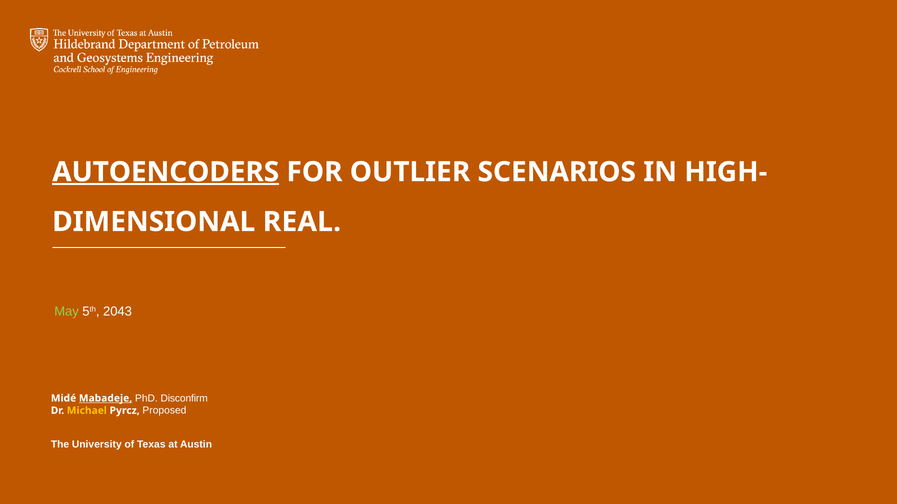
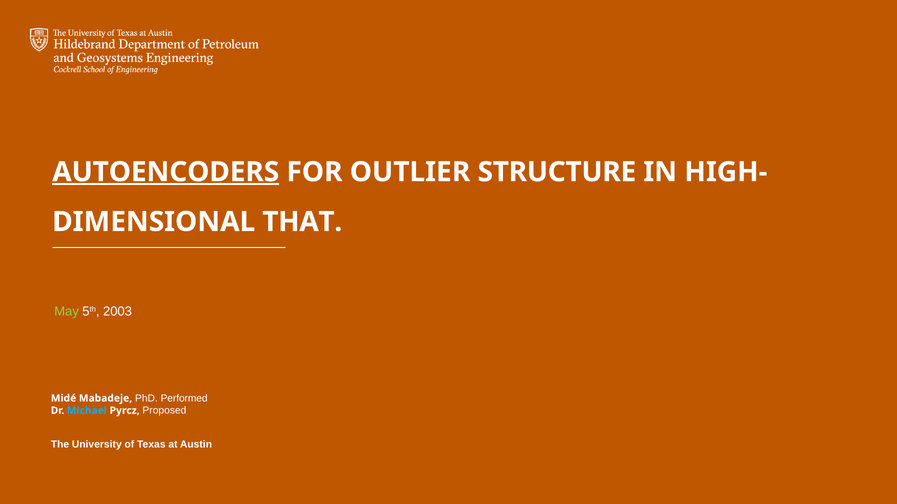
SCENARIOS: SCENARIOS -> STRUCTURE (557, 172)
REAL: REAL -> THAT (302, 222)
2043: 2043 -> 2003 (118, 312)
Mabadeje underline: present -> none (106, 399)
Disconfirm: Disconfirm -> Performed (184, 399)
Michael colour: yellow -> light blue (87, 411)
